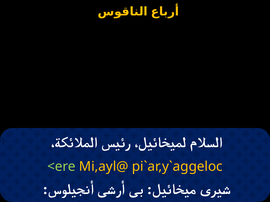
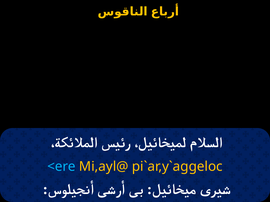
<ere colour: light green -> light blue (61, 167)
